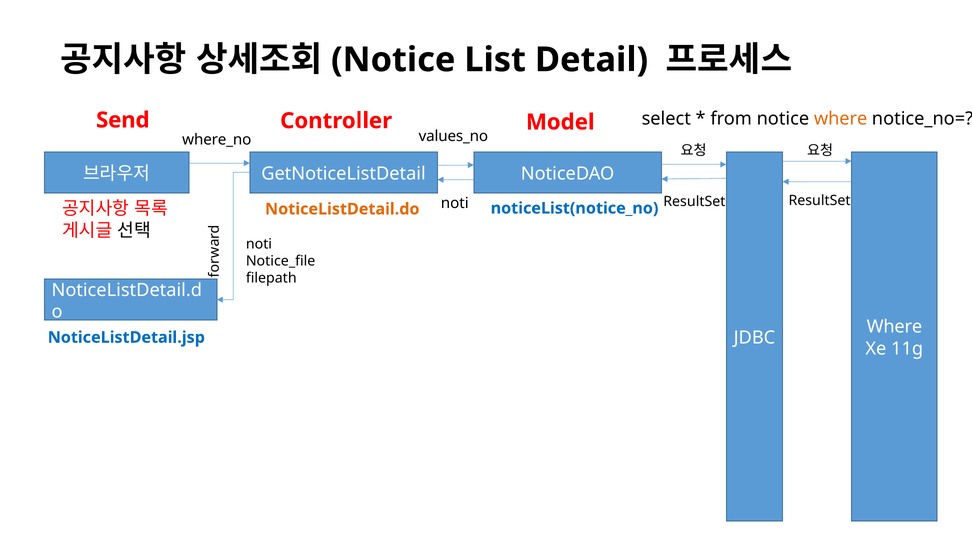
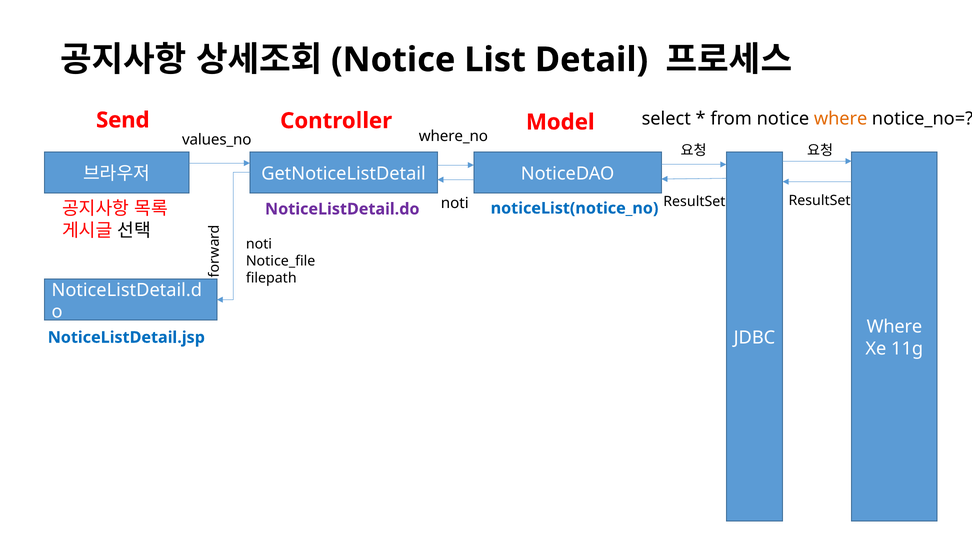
values_no: values_no -> where_no (453, 136)
where_no: where_no -> values_no (217, 140)
NoticeListDetail.do colour: orange -> purple (342, 209)
